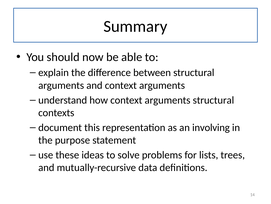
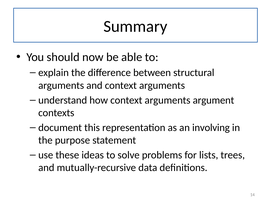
arguments structural: structural -> argument (213, 100)
